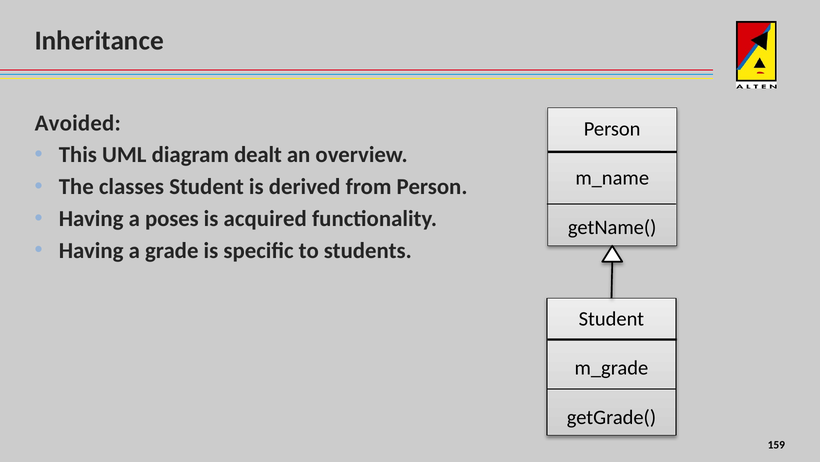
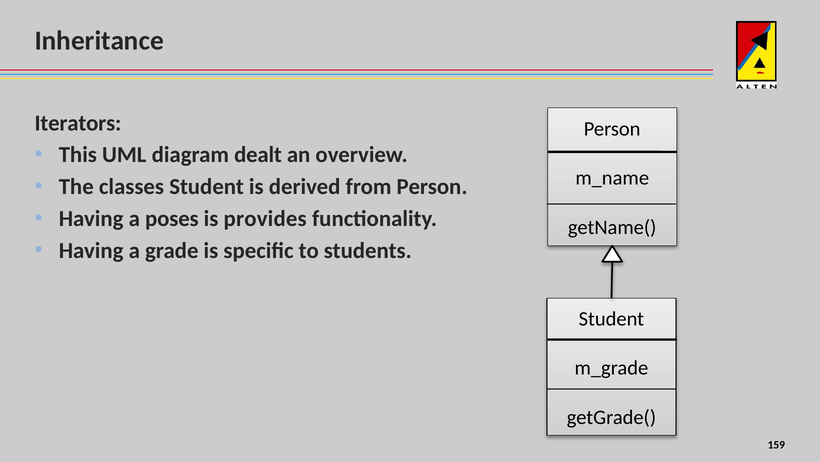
Avoided: Avoided -> Iterators (78, 123)
acquired: acquired -> provides (265, 219)
